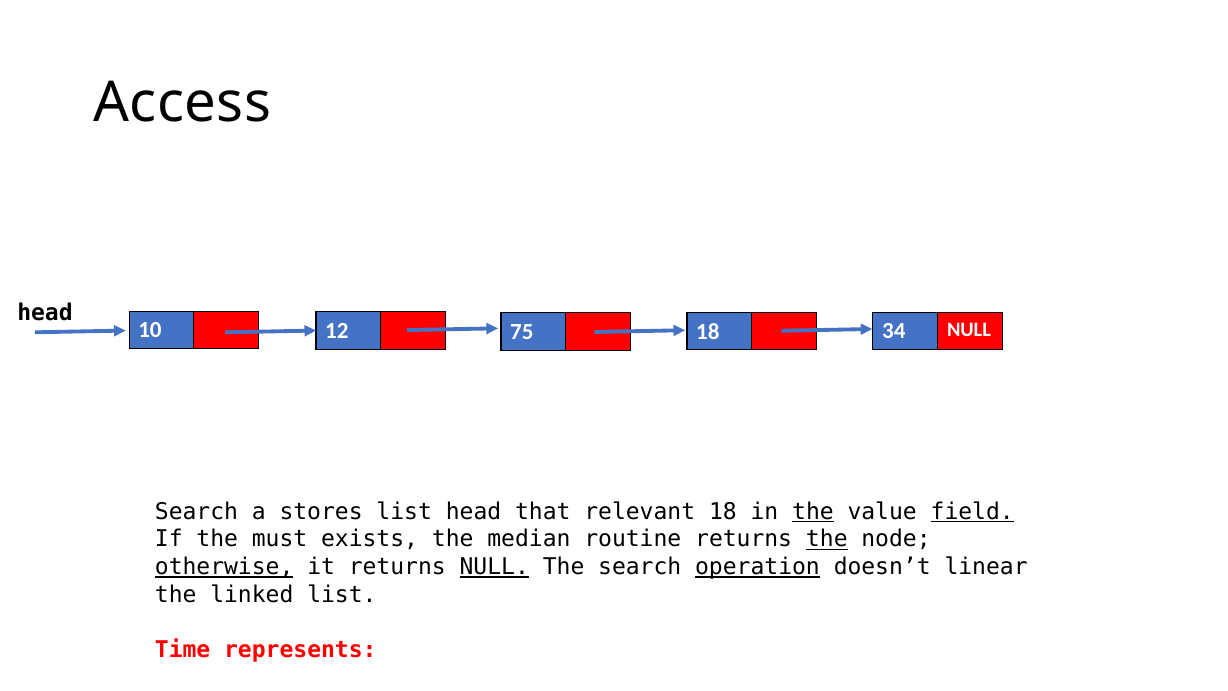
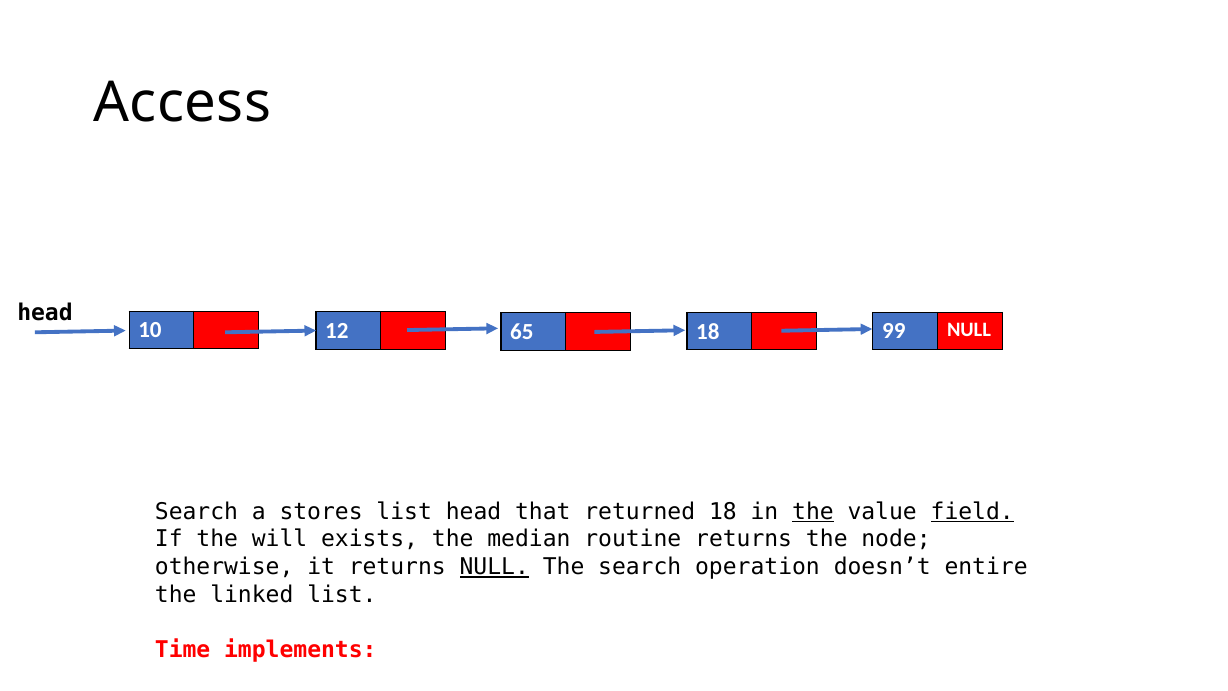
75: 75 -> 65 (522, 332)
34: 34 -> 99 (894, 331)
relevant: relevant -> returned (640, 511)
must: must -> will (280, 539)
the underline: present -> none (827, 539)
otherwise underline: present -> none (224, 567)
operation underline: present -> none (757, 567)
linear: linear -> entire (986, 567)
represents: represents -> implements (300, 650)
